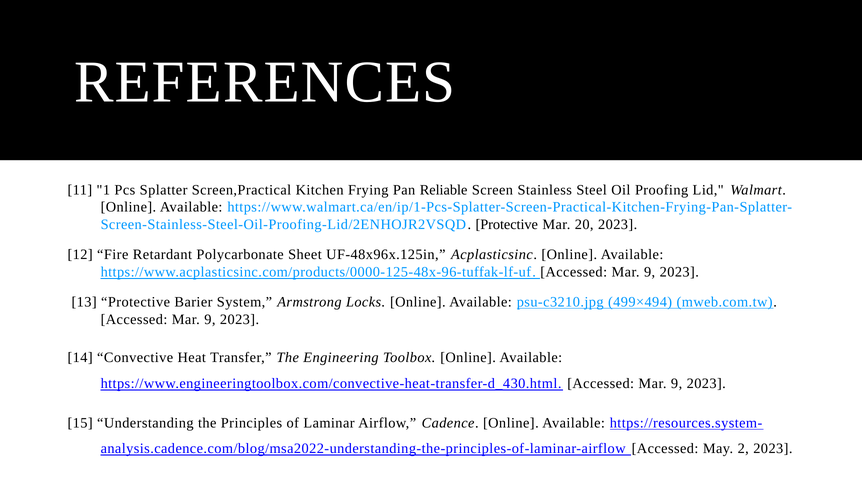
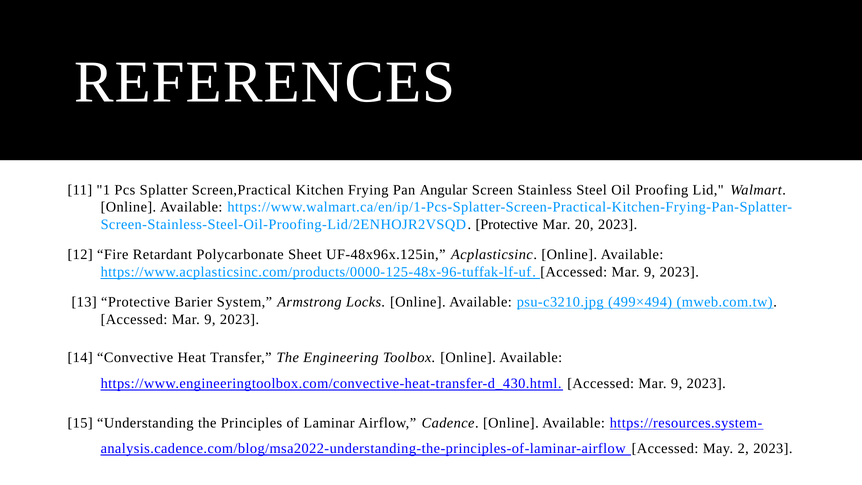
Reliable: Reliable -> Angular (444, 190)
